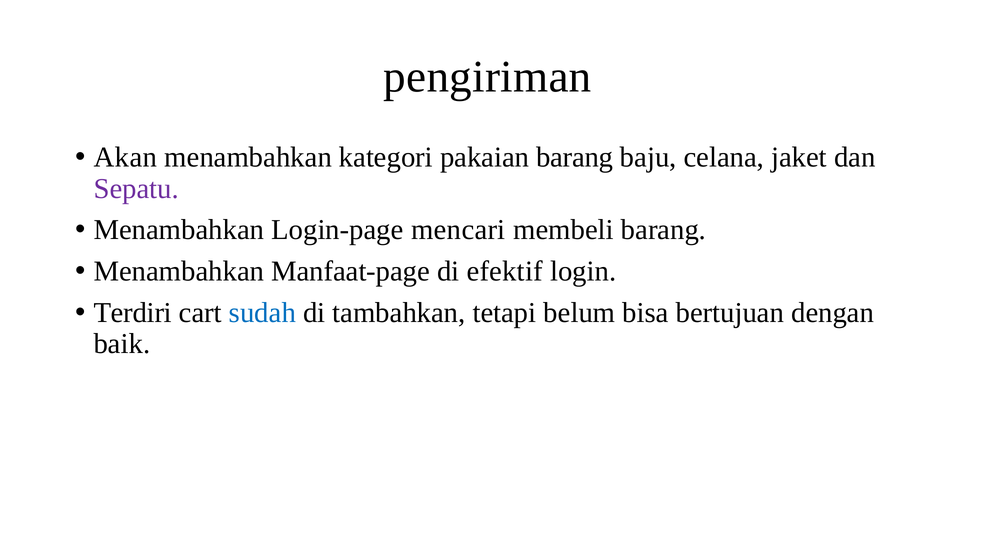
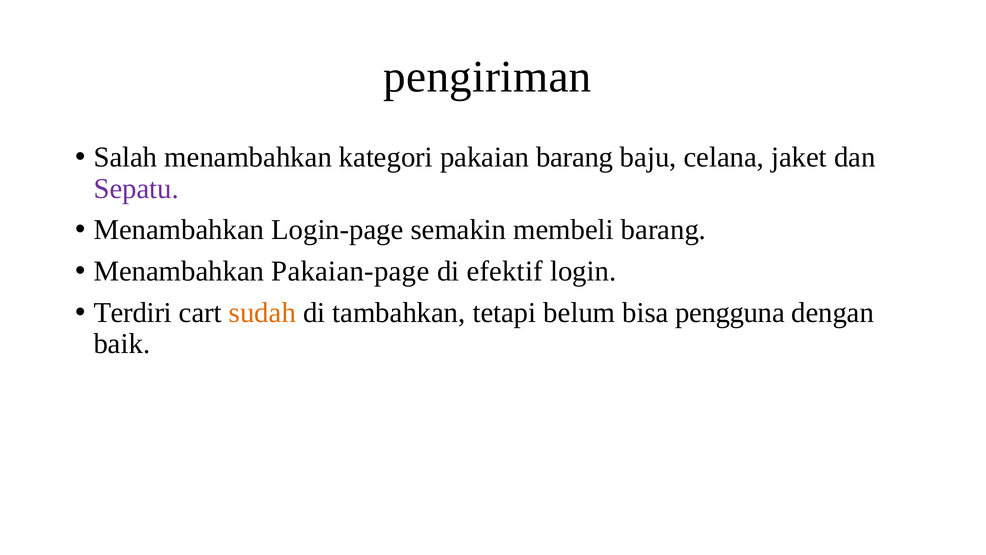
Akan: Akan -> Salah (126, 157)
mencari: mencari -> semakin (458, 230)
Manfaat-page: Manfaat-page -> Pakaian-page (350, 271)
sudah colour: blue -> orange (262, 312)
bertujuan: bertujuan -> pengguna (730, 312)
